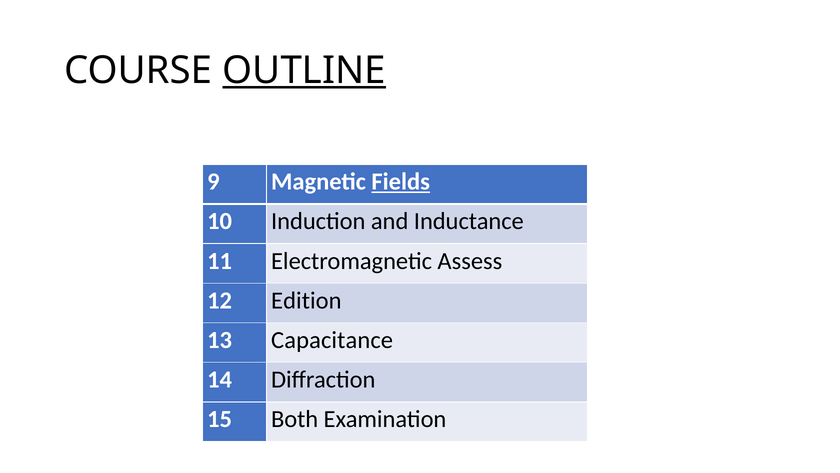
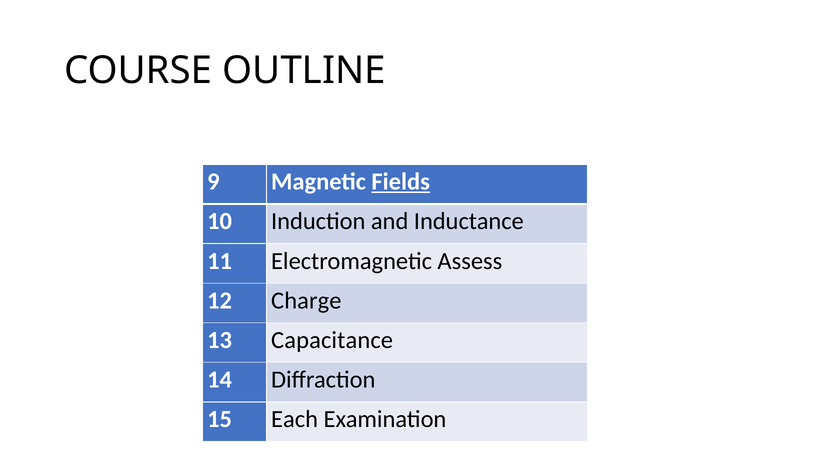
OUTLINE underline: present -> none (304, 71)
Edition: Edition -> Charge (306, 300)
Both: Both -> Each (295, 419)
